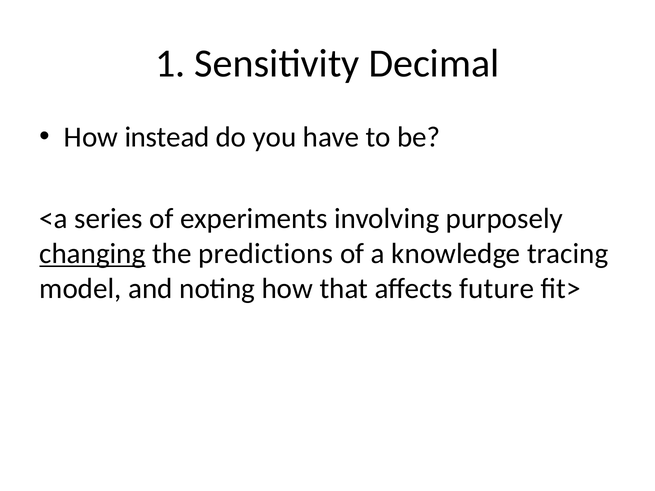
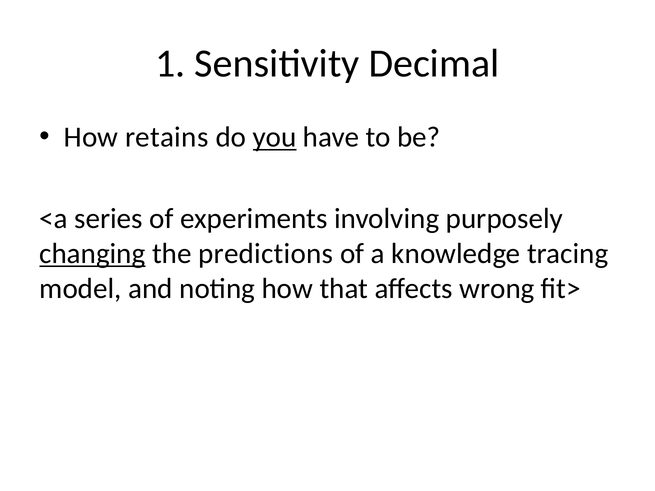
instead: instead -> retains (167, 137)
you underline: none -> present (275, 137)
future: future -> wrong (497, 289)
